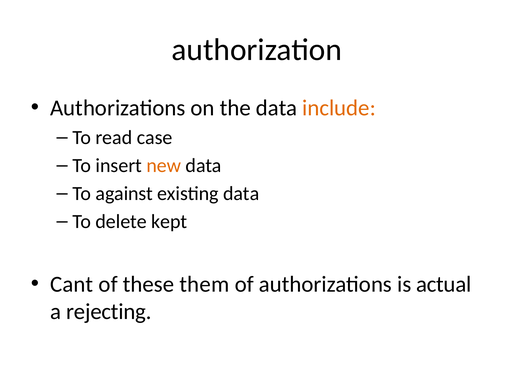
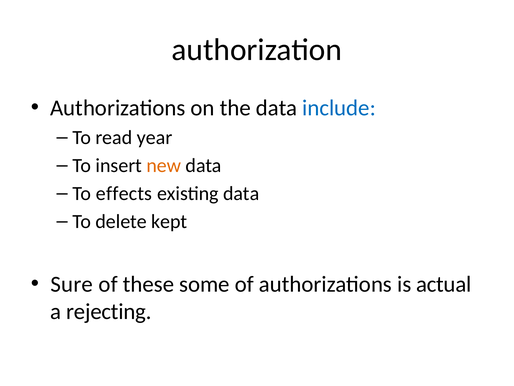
include colour: orange -> blue (339, 108)
case: case -> year (155, 137)
against: against -> effects (124, 193)
Cant: Cant -> Sure (72, 284)
them: them -> some (204, 284)
